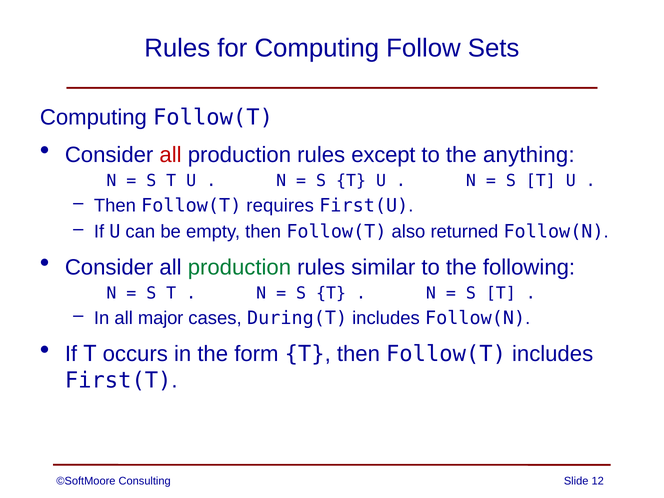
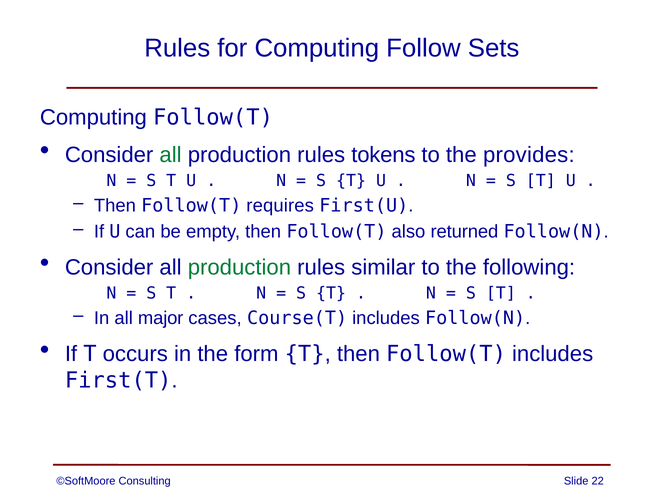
all colour: red -> green (171, 155)
except: except -> tokens (383, 155)
anything: anything -> provides (529, 155)
During(T: During(T -> Course(T (297, 318)
12: 12 -> 22 (598, 481)
